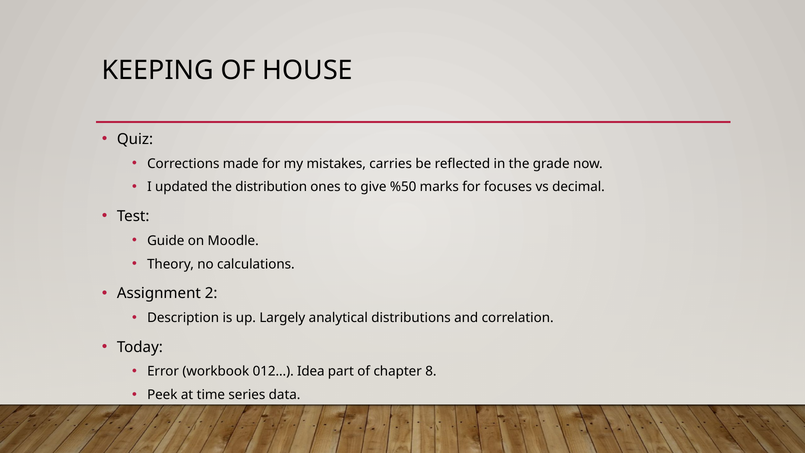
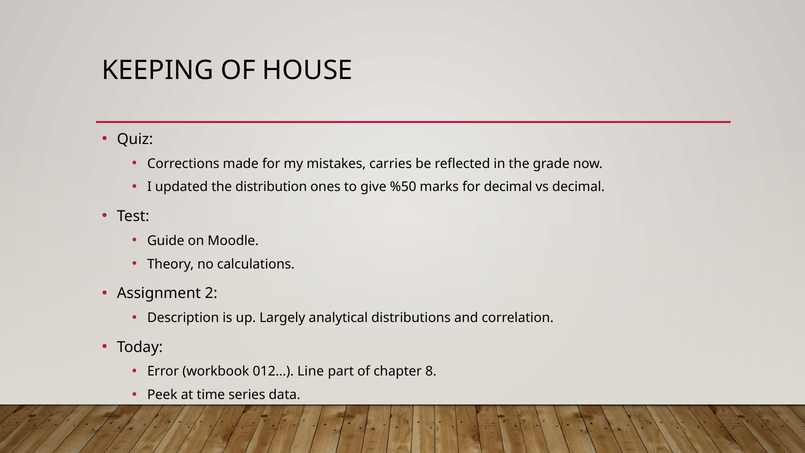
for focuses: focuses -> decimal (508, 187)
Idea: Idea -> Line (311, 371)
